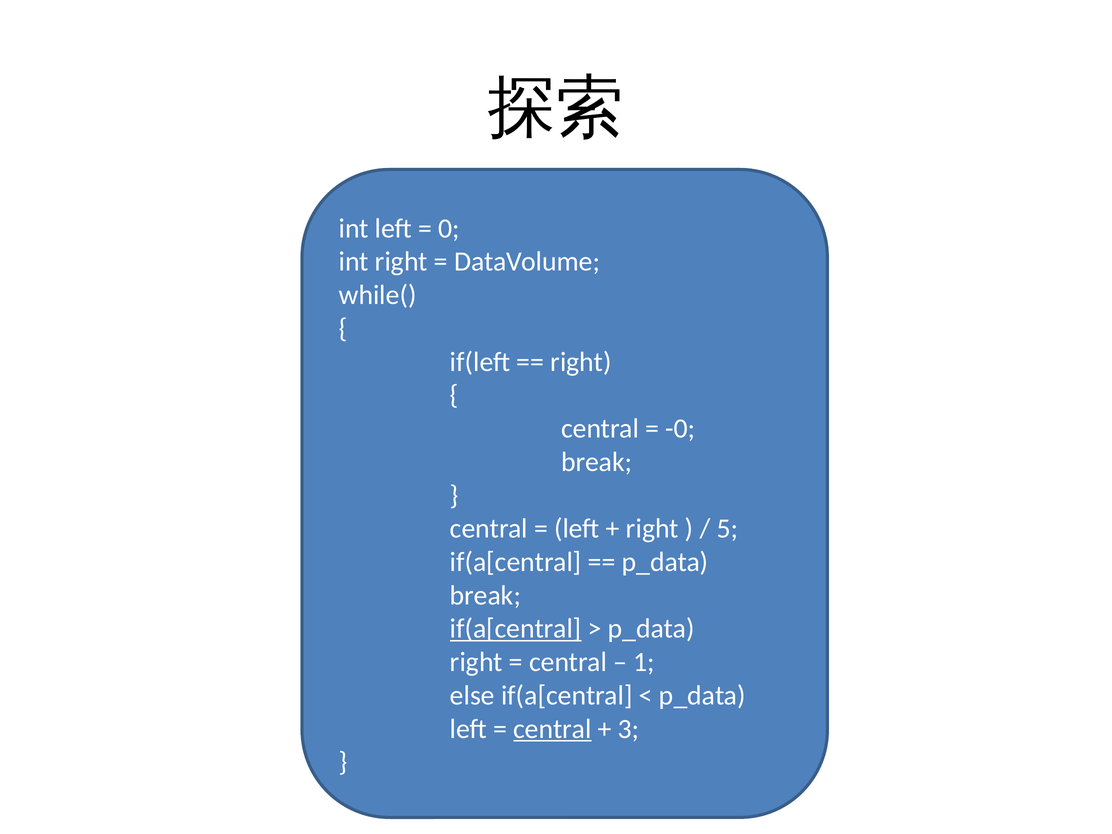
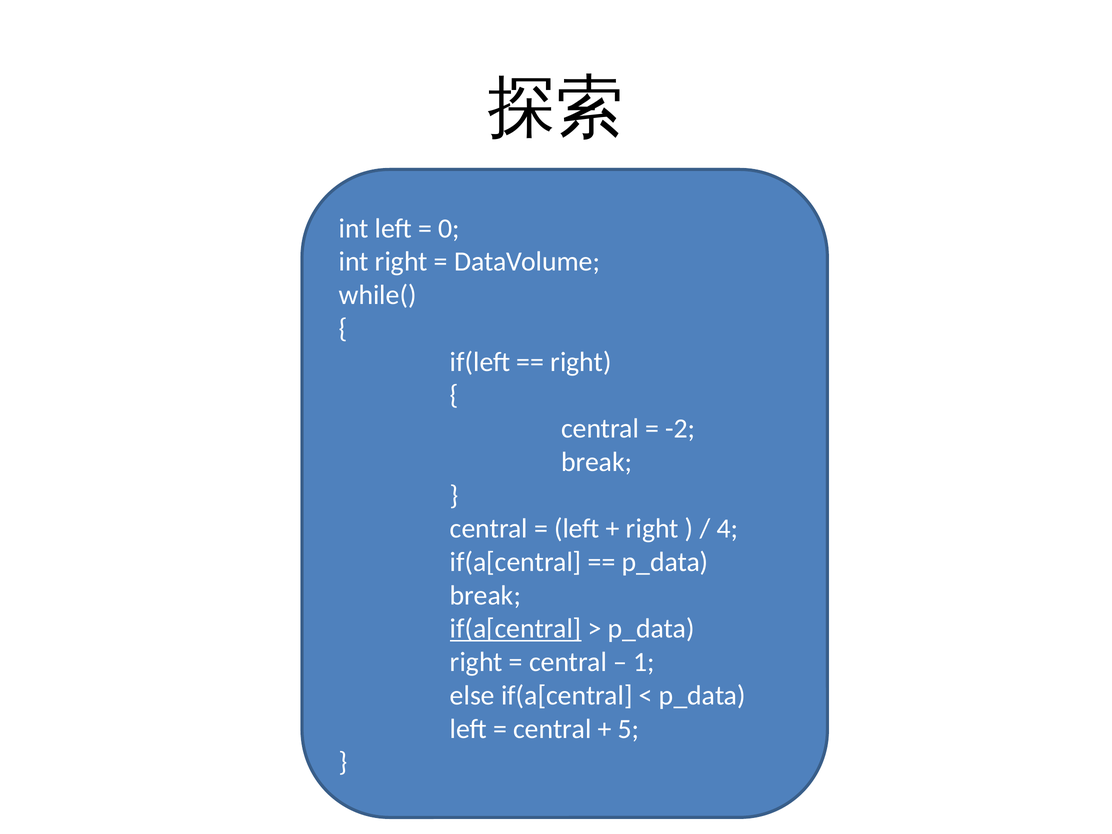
-0: -0 -> -2 (680, 429)
5: 5 -> 4 (727, 529)
central underline: present -> none (552, 729)
3: 3 -> 5 (628, 729)
